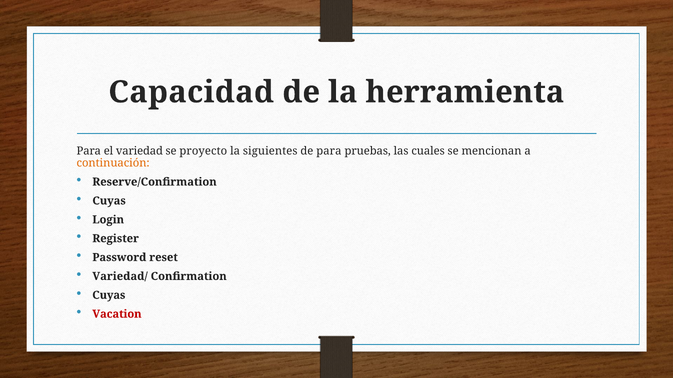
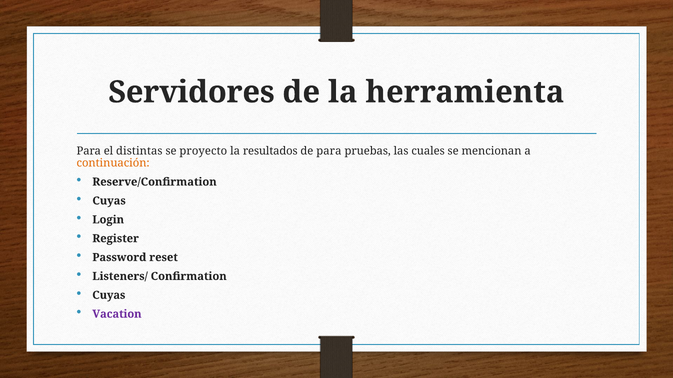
Capacidad: Capacidad -> Servidores (191, 92)
variedad: variedad -> distintas (139, 151)
siguientes: siguientes -> resultados (270, 151)
Variedad/: Variedad/ -> Listeners/ (120, 277)
Vacation colour: red -> purple (117, 314)
